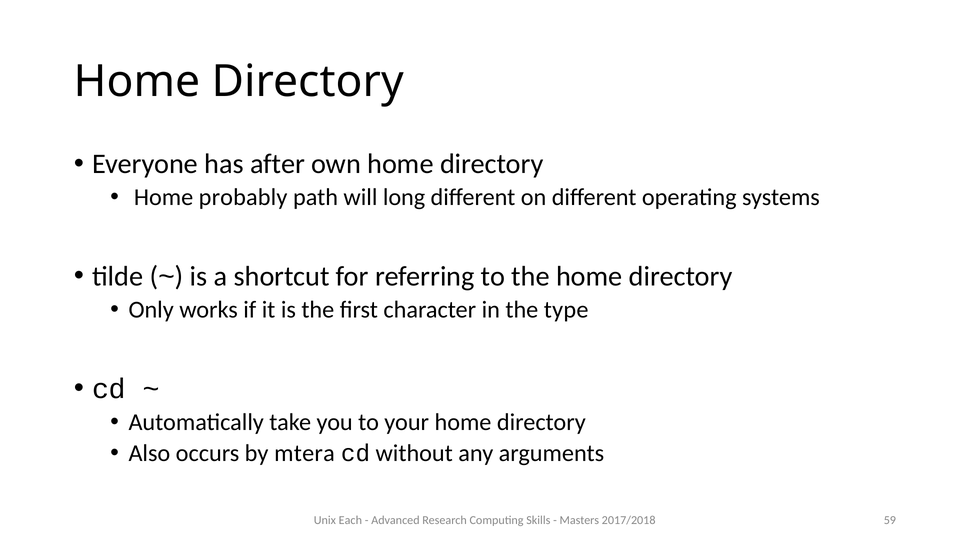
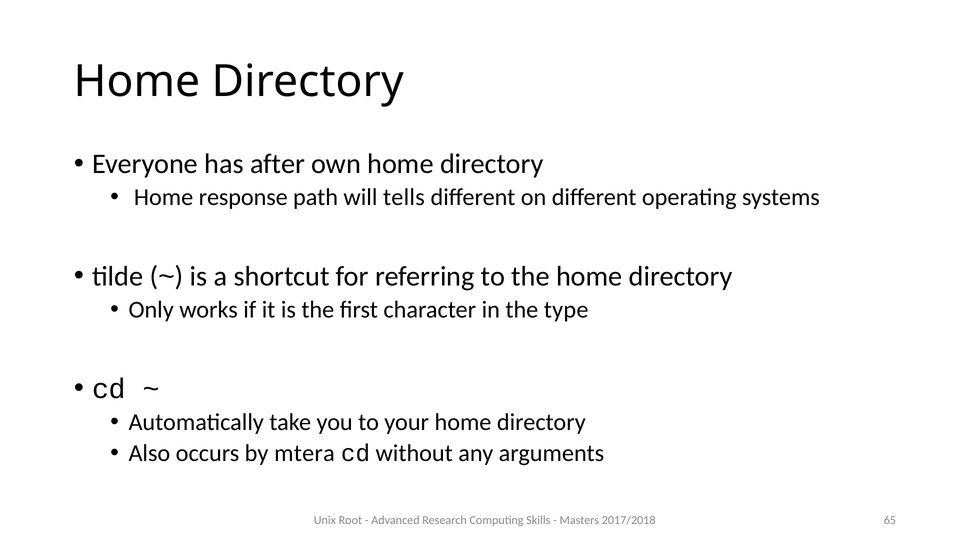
probably: probably -> response (243, 197)
long: long -> tells (404, 197)
Each: Each -> Root (350, 521)
59: 59 -> 65 (890, 521)
